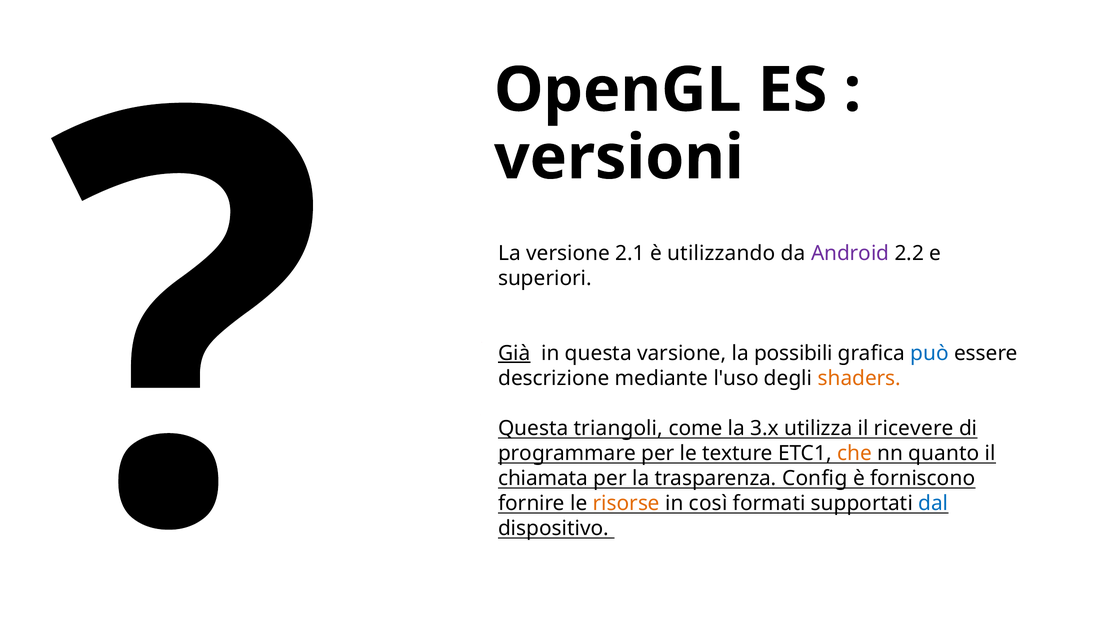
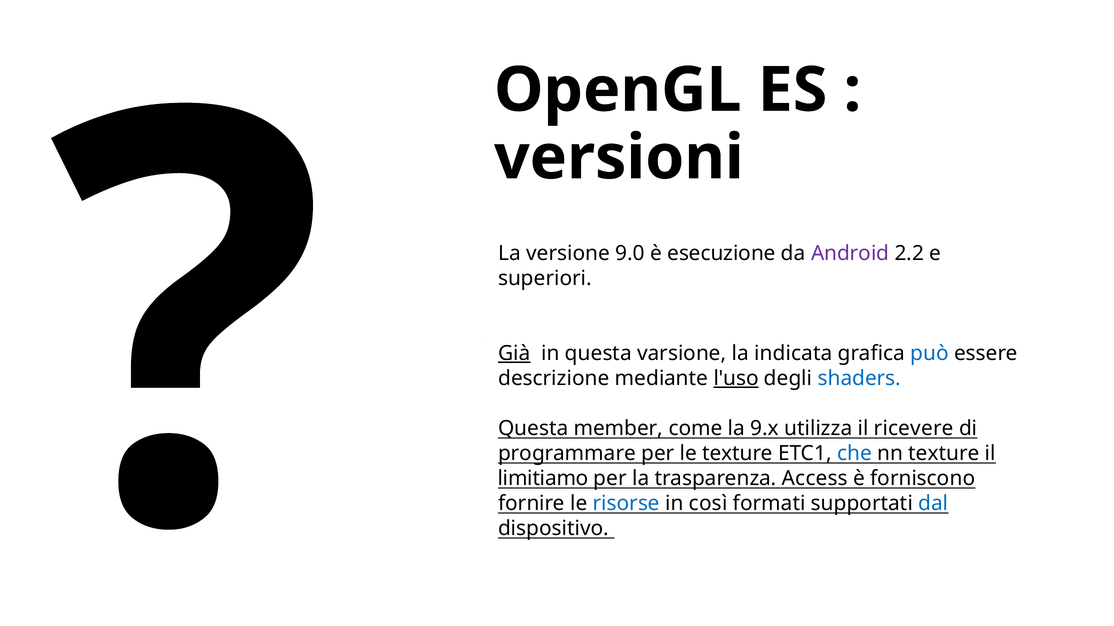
2.1: 2.1 -> 9.0 (630, 253)
utilizzando: utilizzando -> esecuzione (721, 253)
possibili: possibili -> indicata (793, 354)
l'uso underline: none -> present (736, 379)
shaders colour: orange -> blue (859, 379)
triangoli: triangoli -> member (618, 429)
3.x: 3.x -> 9.x (765, 429)
che colour: orange -> blue (854, 454)
nn quanto: quanto -> texture (944, 454)
chiamata: chiamata -> limitiamo (543, 479)
Config: Config -> Access (815, 479)
risorse colour: orange -> blue (626, 504)
